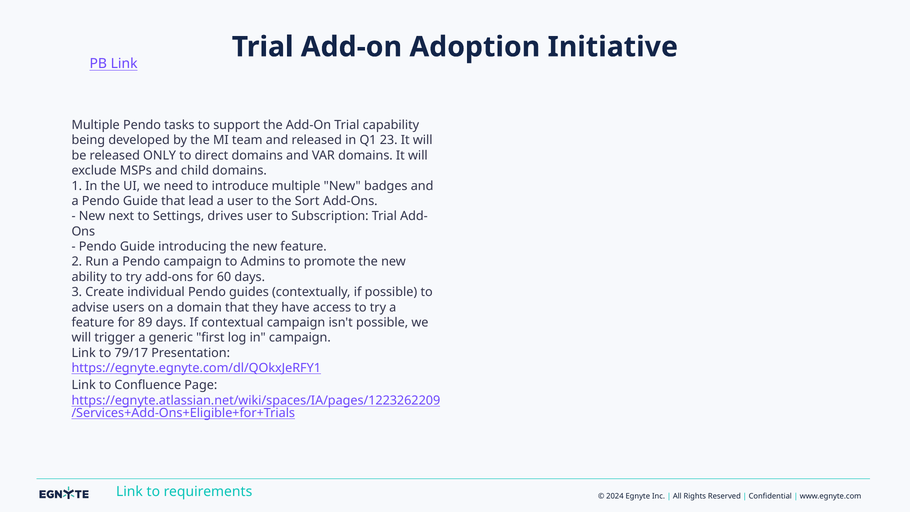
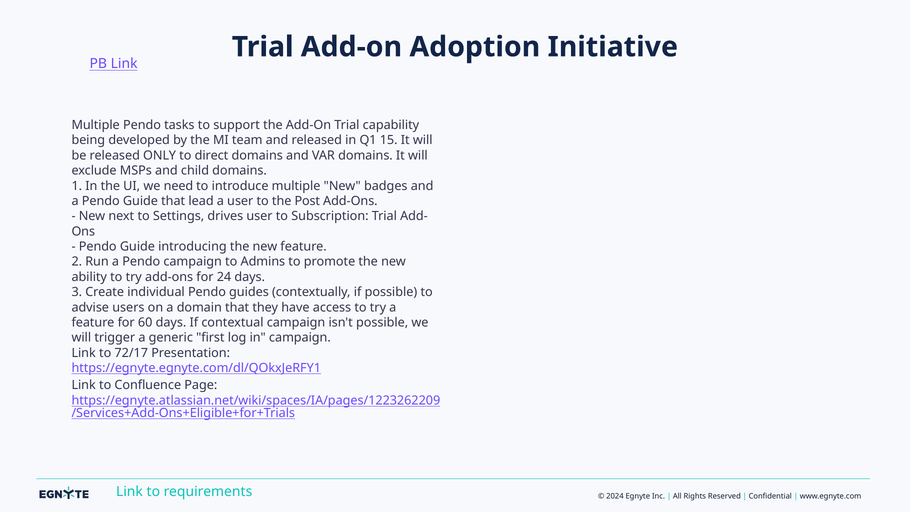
23: 23 -> 15 (389, 140)
Sort: Sort -> Post (307, 201)
60: 60 -> 24 (224, 277)
89: 89 -> 60 (145, 323)
79/17: 79/17 -> 72/17 (131, 353)
